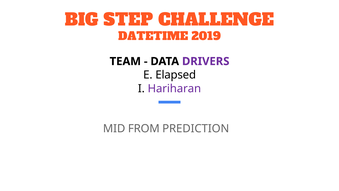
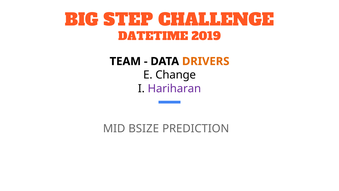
DRIVERS colour: purple -> orange (206, 61)
Elapsed: Elapsed -> Change (176, 75)
FROM: FROM -> BSIZE (144, 128)
